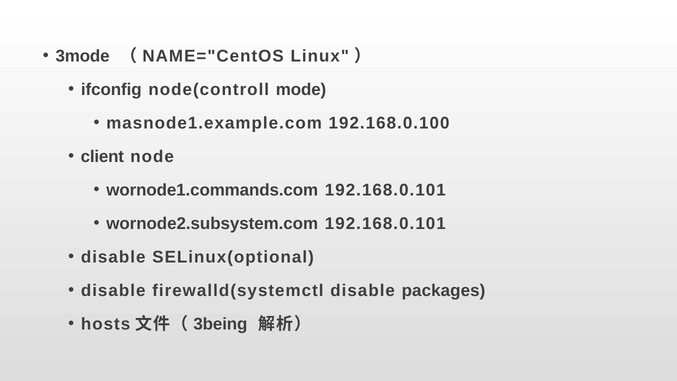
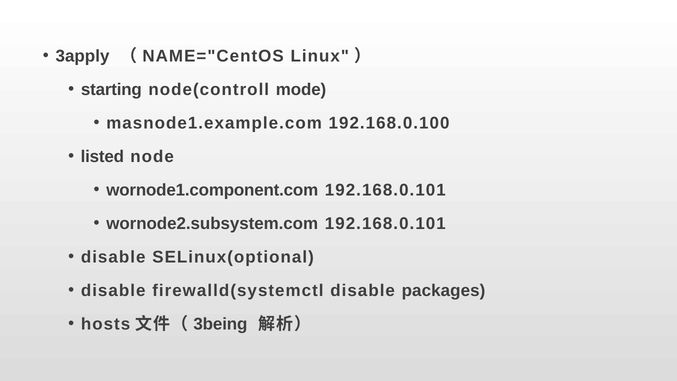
3mode: 3mode -> 3apply (82, 56)
ifconfig: ifconfig -> starting (111, 90)
client: client -> listed (102, 157)
wornode1.commands.com: wornode1.commands.com -> wornode1.component.com (212, 190)
